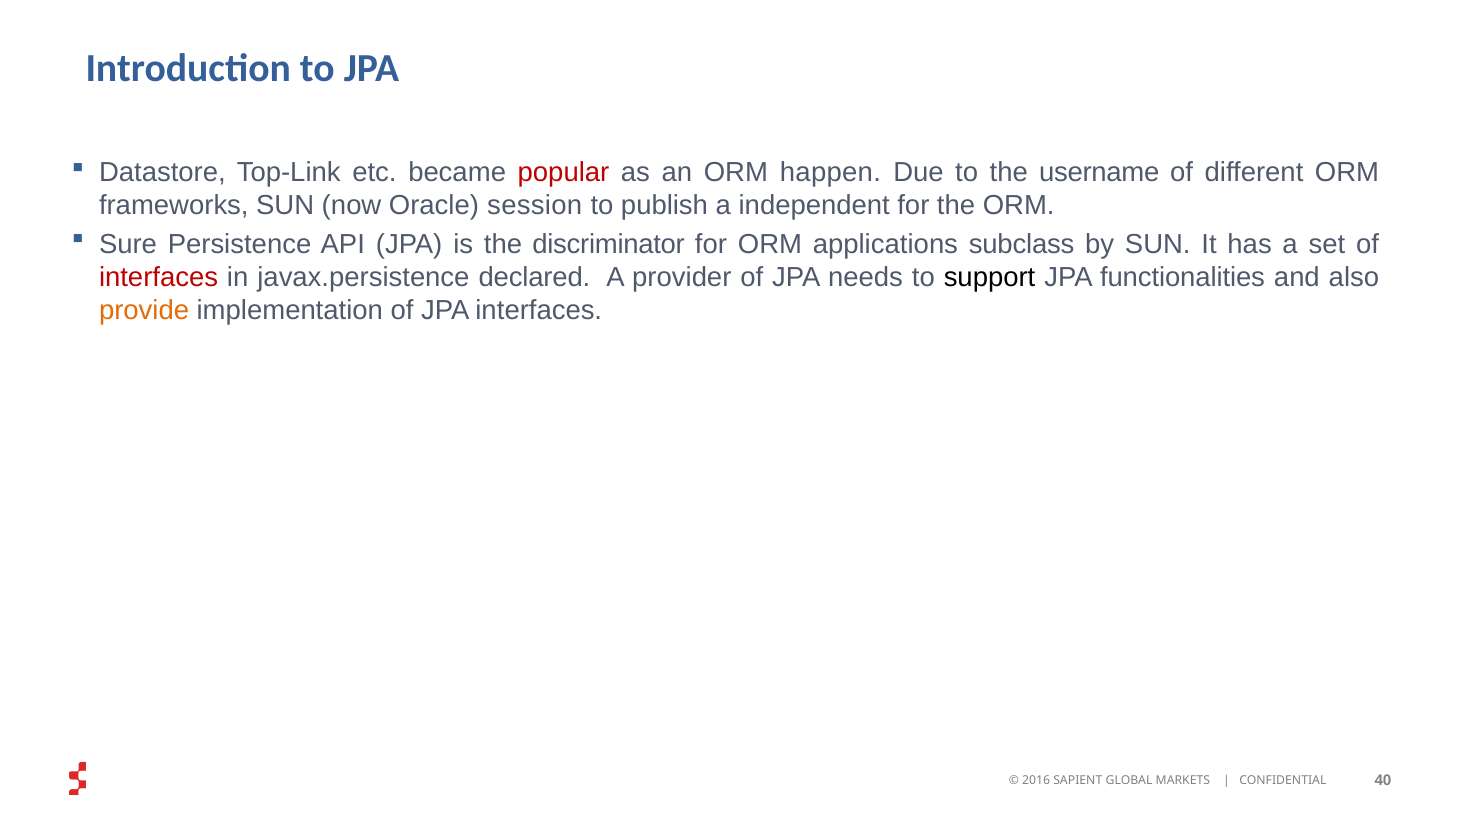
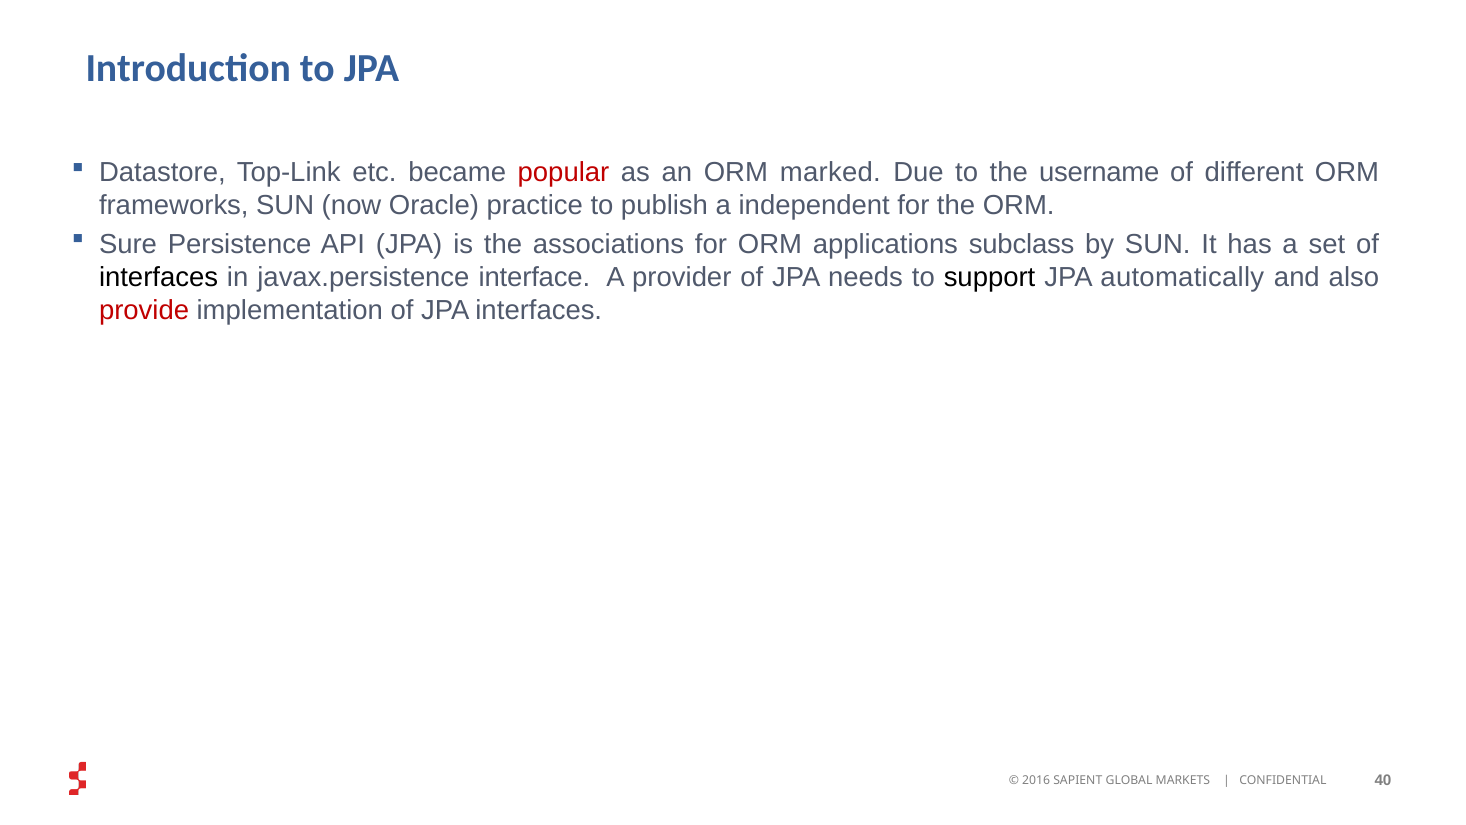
happen: happen -> marked (830, 173)
session: session -> practice (535, 206)
discriminator: discriminator -> associations (609, 244)
interfaces colour: red -> black (159, 277)
declared: declared -> interface (534, 277)
functionalities: functionalities -> automatically (1182, 277)
provide colour: orange -> red (144, 310)
